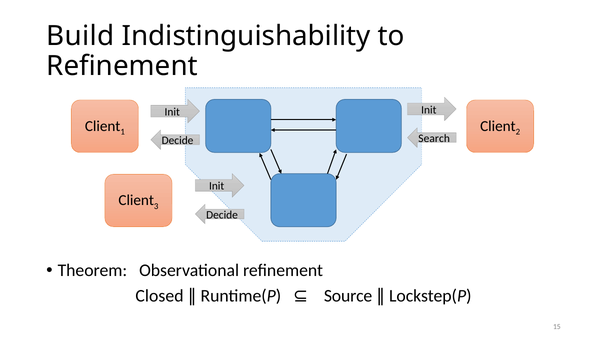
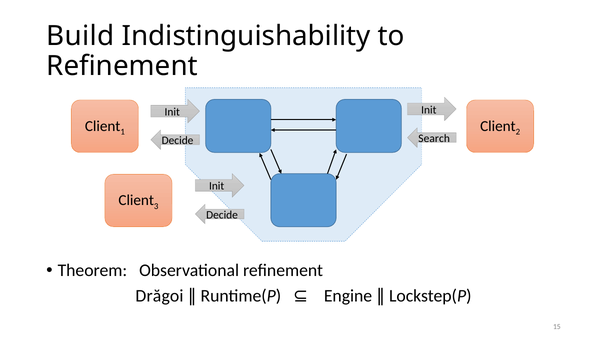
Source: Source -> Engine (348, 295)
Closed: Closed -> Drăgoi (160, 295)
